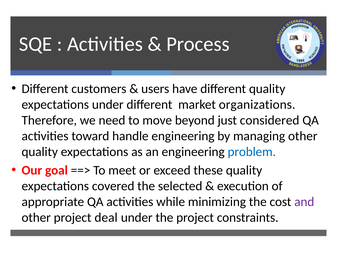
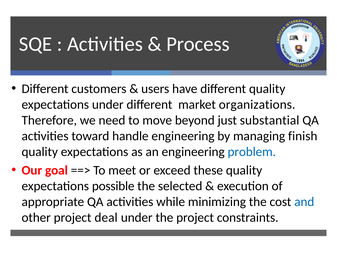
considered: considered -> substantial (270, 120)
managing other: other -> finish (303, 136)
covered: covered -> possible (113, 186)
and colour: purple -> blue (304, 202)
